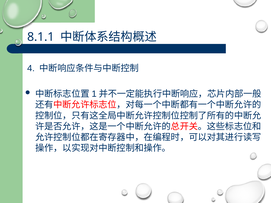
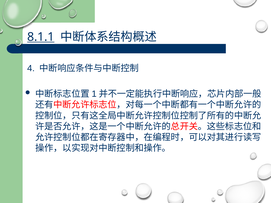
8.1.1 underline: none -> present (41, 37)
